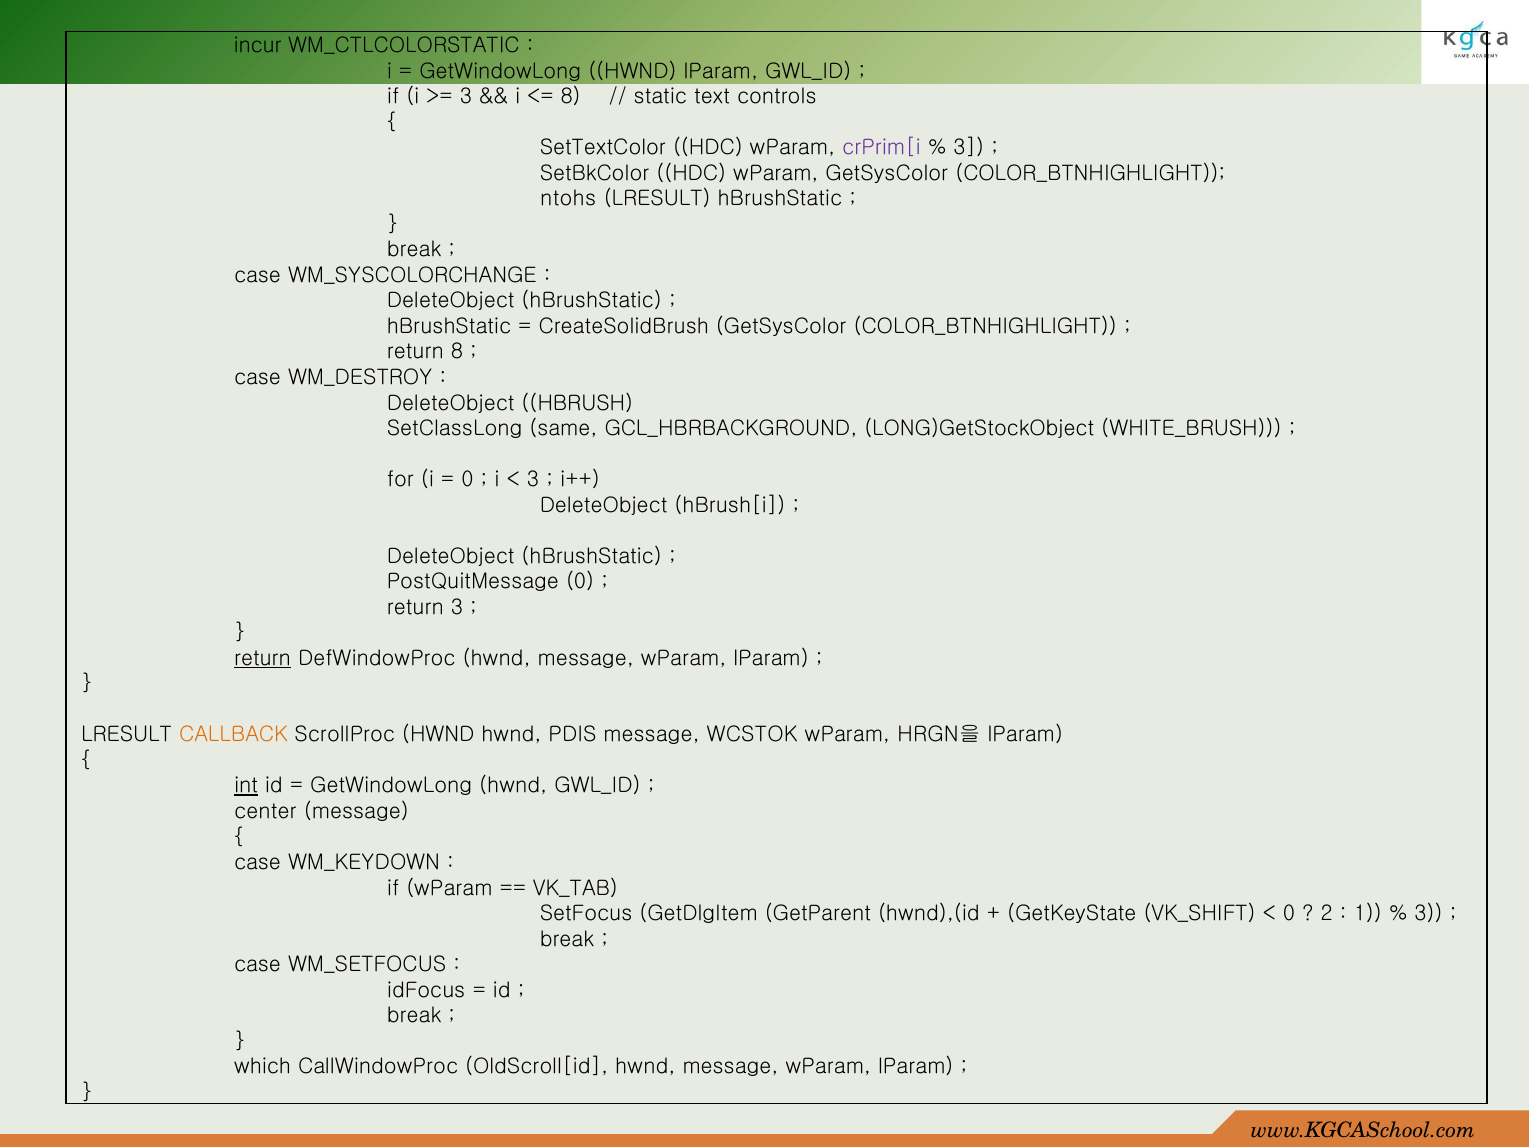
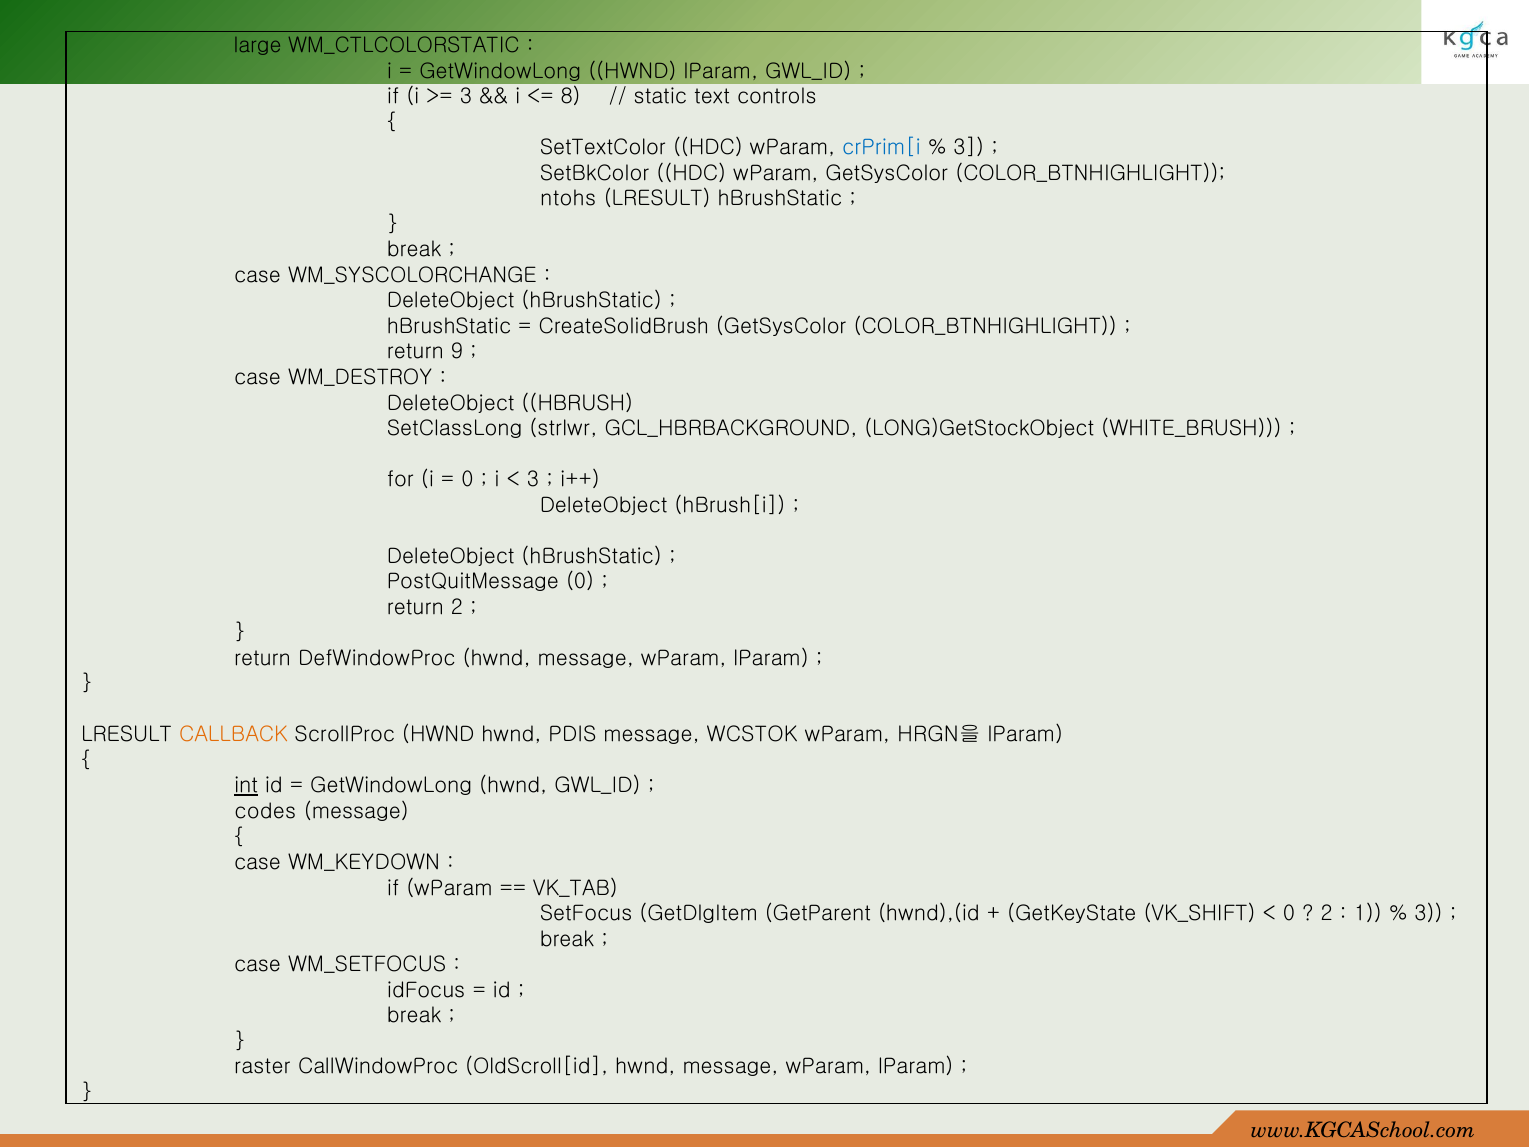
incur: incur -> large (258, 46)
crPrim[i colour: purple -> blue (881, 148)
return 8: 8 -> 9 (457, 352)
same: same -> strlwr (563, 428)
return 3: 3 -> 2 (457, 607)
return underline: present -> none (263, 658)
center: center -> codes (265, 811)
which: which -> raster (262, 1067)
